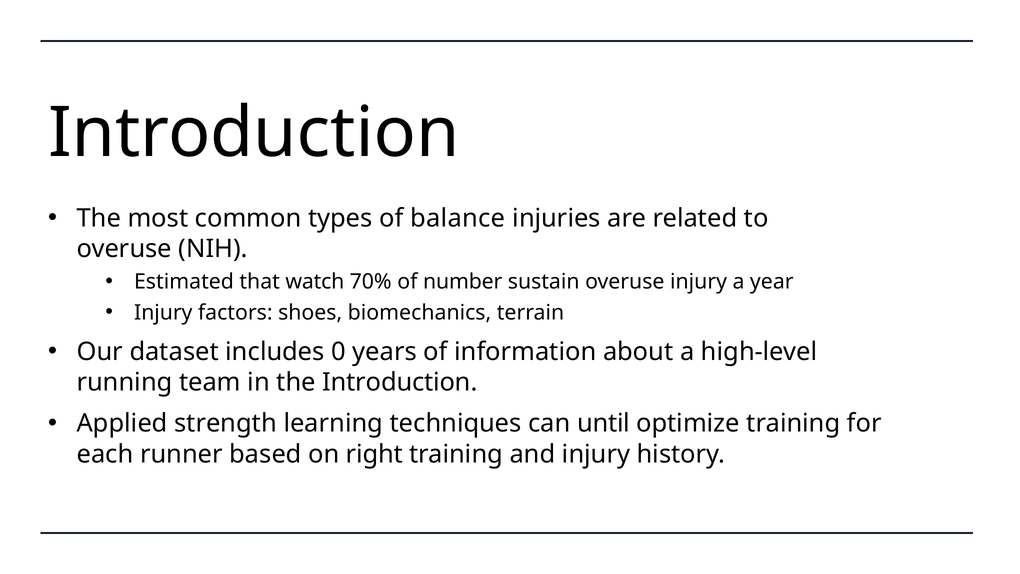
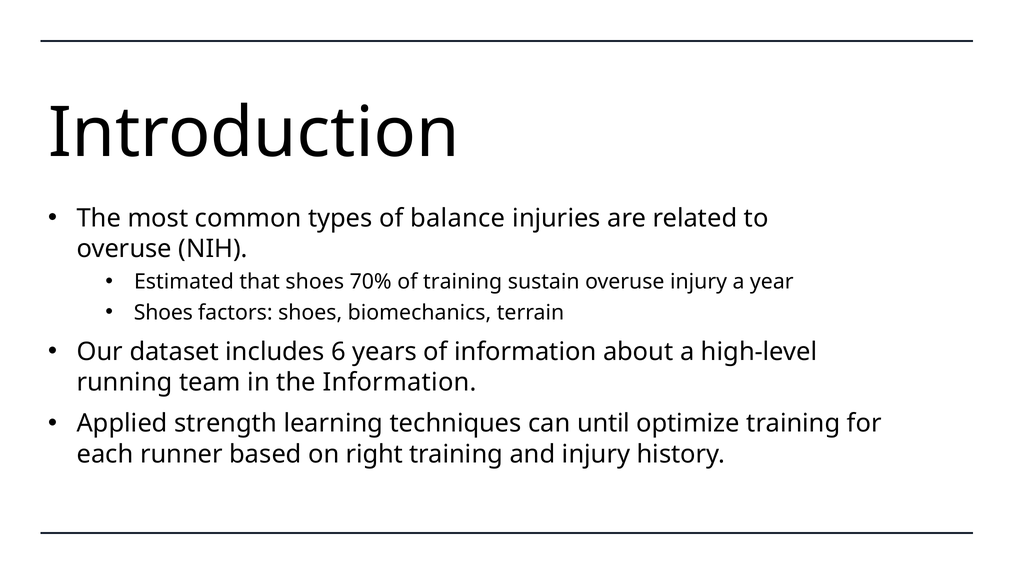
that watch: watch -> shoes (315, 282)
of number: number -> training (463, 282)
Injury: Injury -> Shoes (163, 313)
0: 0 -> 6 (338, 352)
the Introduction: Introduction -> Information (400, 382)
